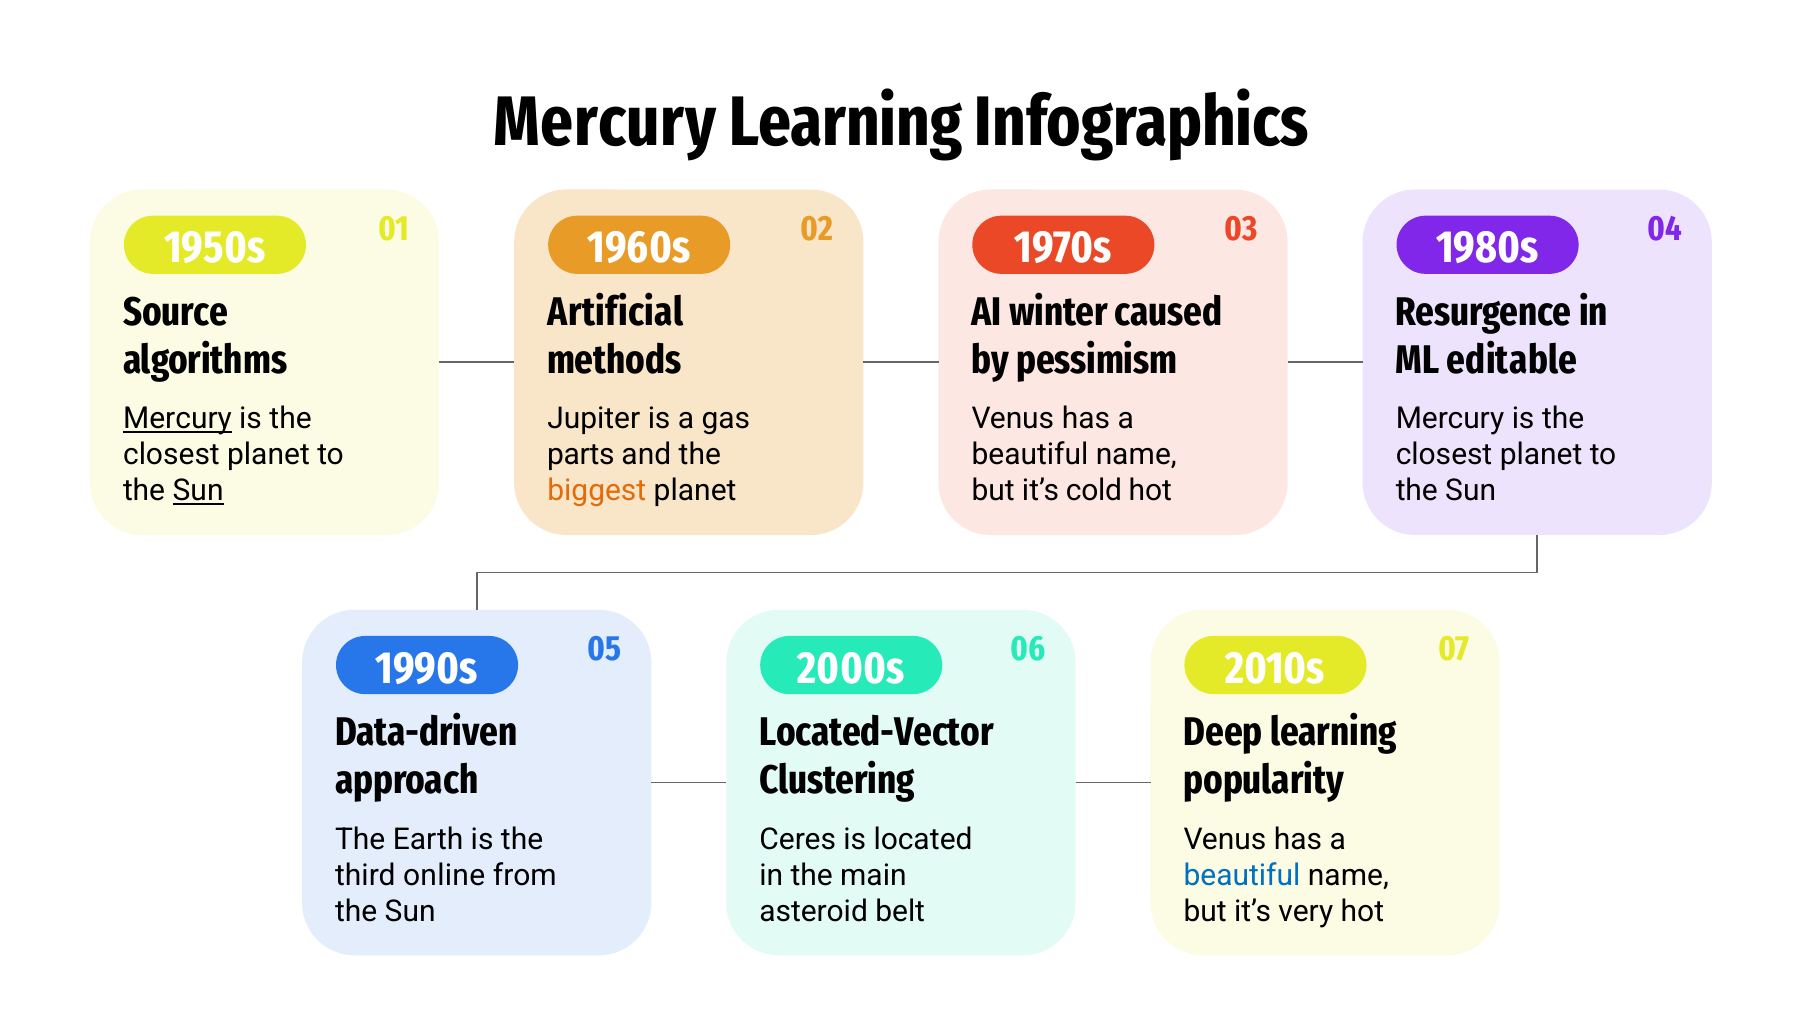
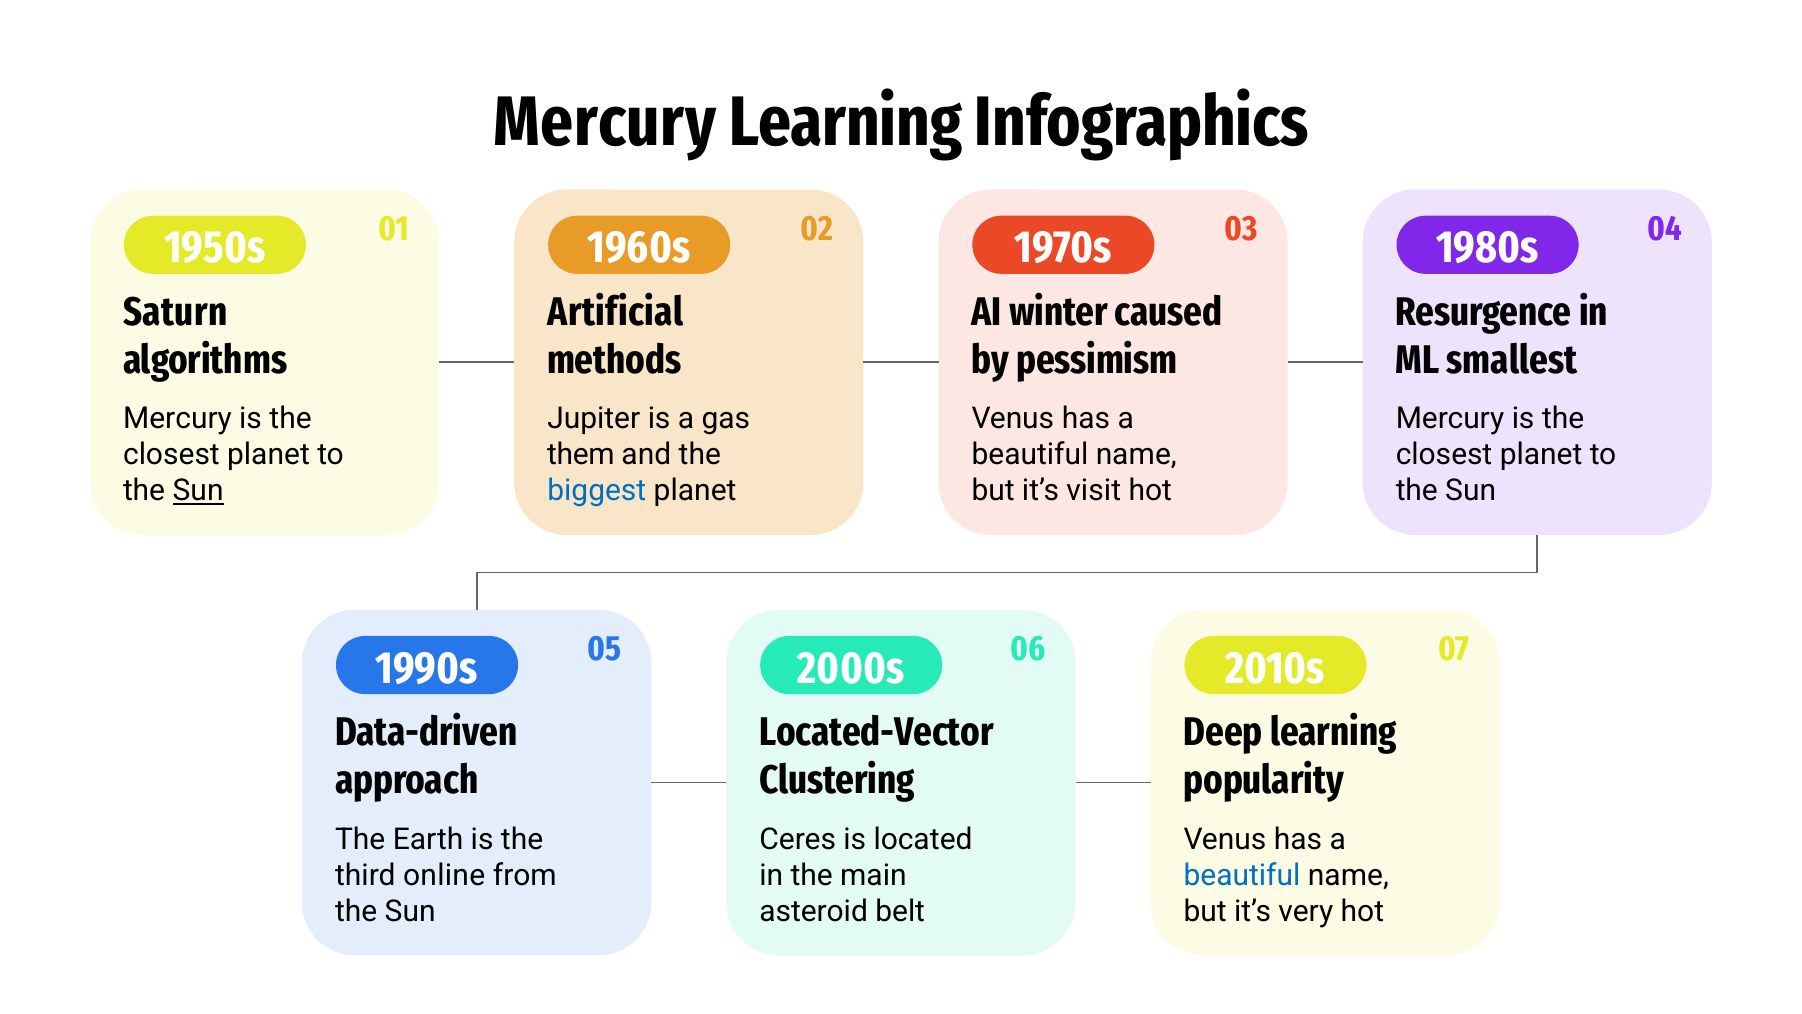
Source: Source -> Saturn (175, 312)
editable: editable -> smallest (1512, 360)
Mercury underline: present -> none (178, 419)
parts: parts -> them (581, 455)
biggest colour: orange -> blue (597, 491)
cold: cold -> visit (1094, 491)
